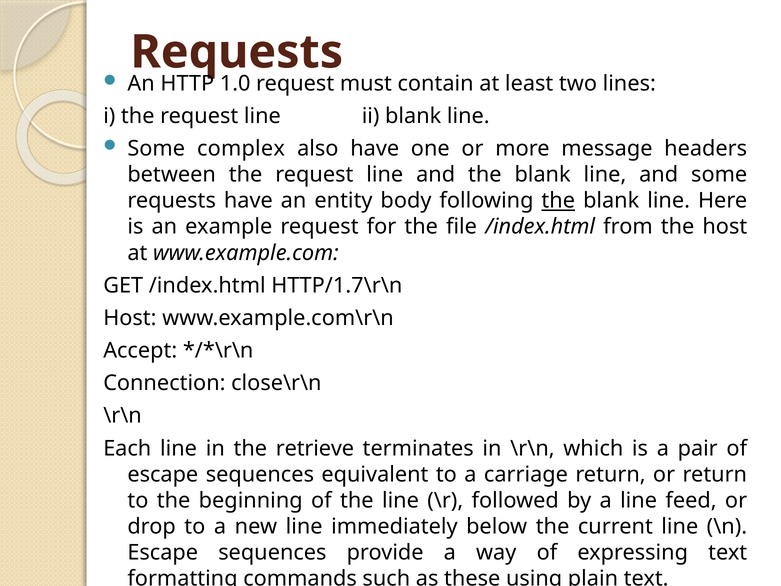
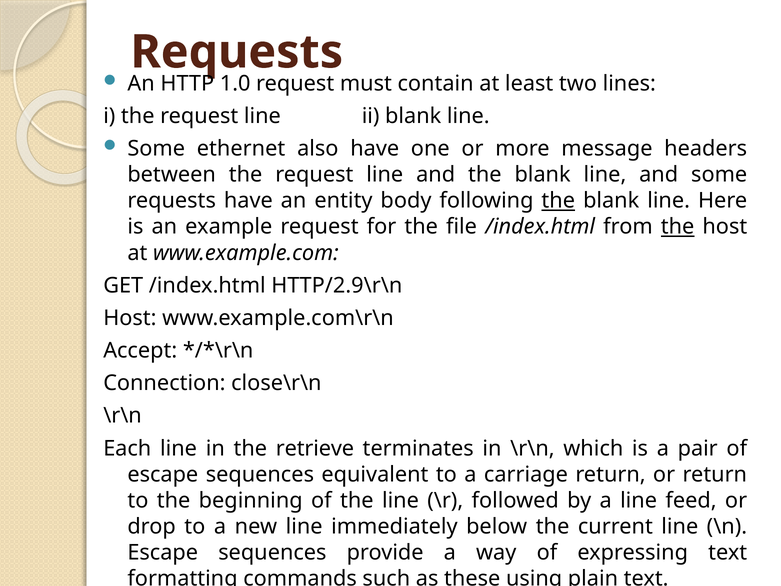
complex: complex -> ethernet (241, 149)
the underline: none -> present (678, 227)
HTTP/1.7\r\n: HTTP/1.7\r\n -> HTTP/2.9\r\n (337, 285)
